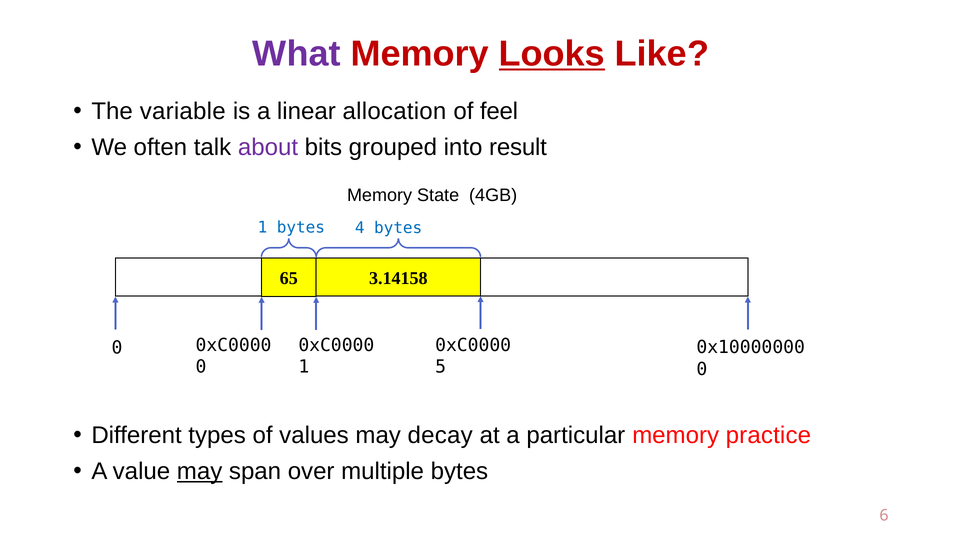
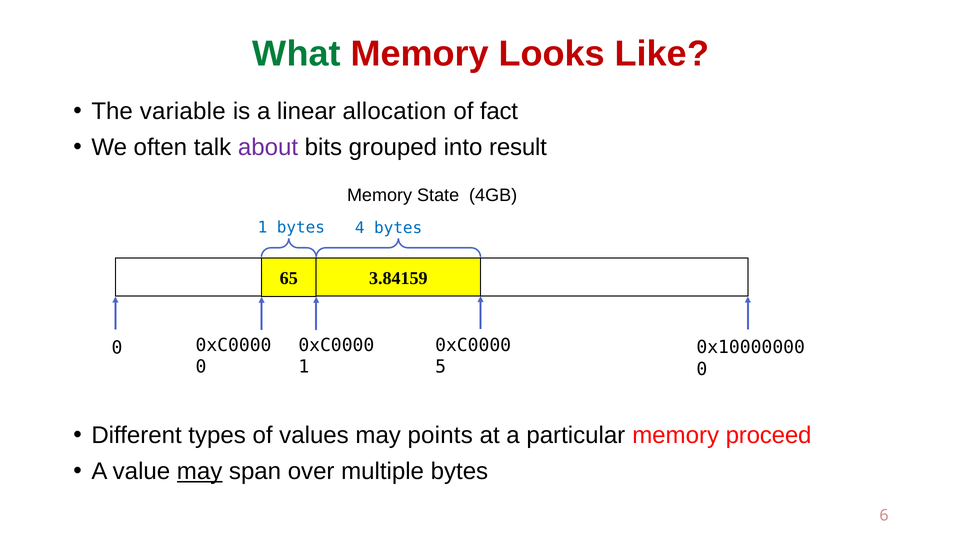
What colour: purple -> green (297, 54)
Looks underline: present -> none (552, 54)
feel: feel -> fact (499, 111)
3.14158: 3.14158 -> 3.84159 (398, 278)
decay: decay -> points (440, 435)
practice: practice -> proceed (769, 435)
